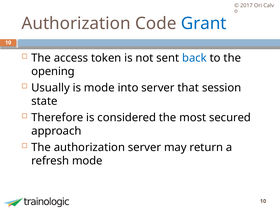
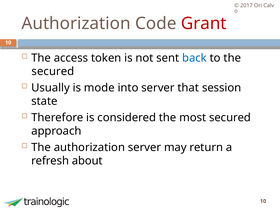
Grant colour: blue -> red (204, 23)
opening: opening -> secured (53, 71)
refresh mode: mode -> about (87, 161)
